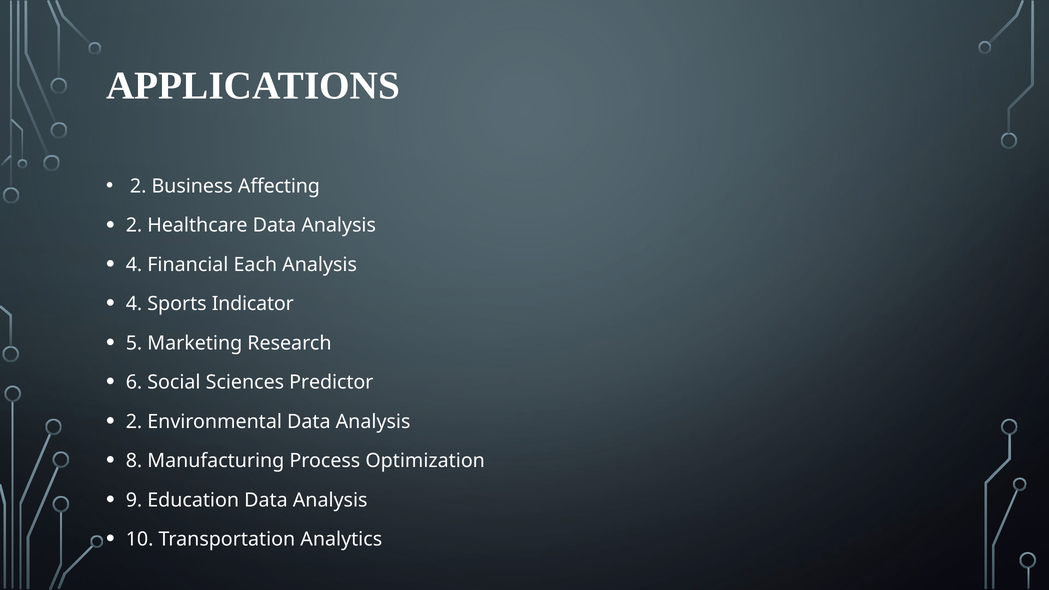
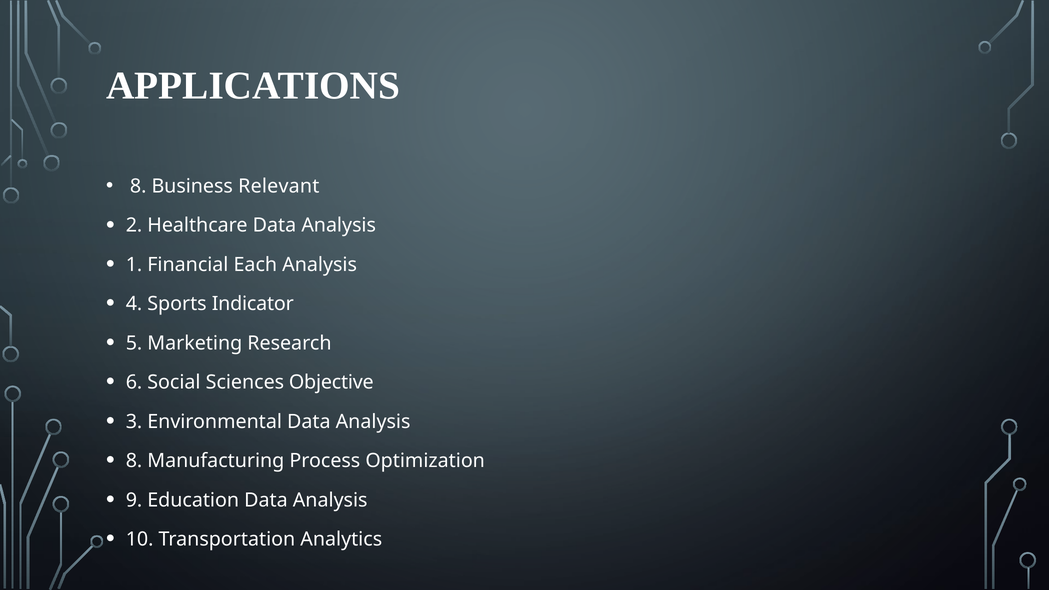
2: 2 -> 8 (138, 186)
Affecting: Affecting -> Relevant (279, 186)
4: 4 -> 1 (134, 265)
Predictor: Predictor -> Objective (331, 382)
2: 2 -> 3 (134, 422)
